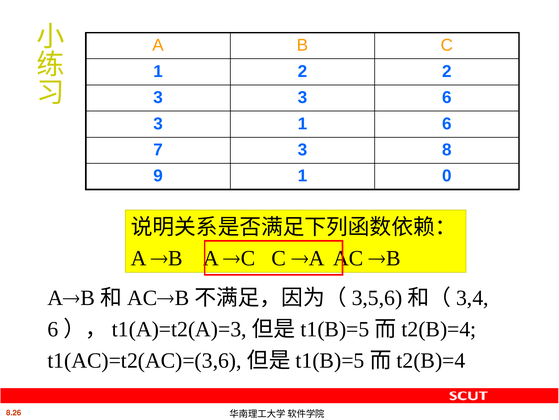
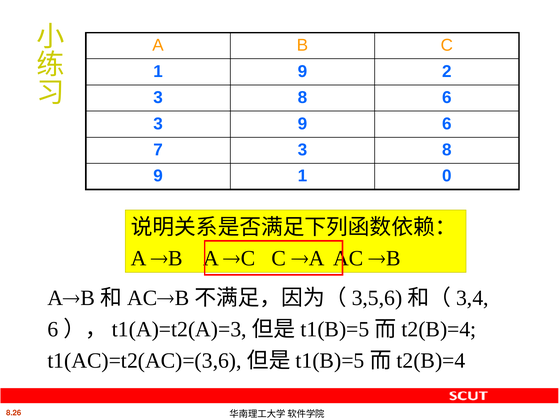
1 2: 2 -> 9 (302, 71)
3: 3 -> 8 (302, 97)
3 1: 1 -> 9 (302, 123)
